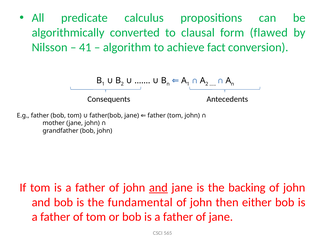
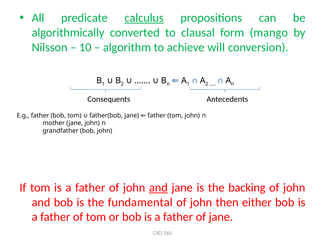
calculus underline: none -> present (144, 18)
flawed: flawed -> mango (269, 33)
41: 41 -> 10 (85, 47)
fact: fact -> will (216, 47)
